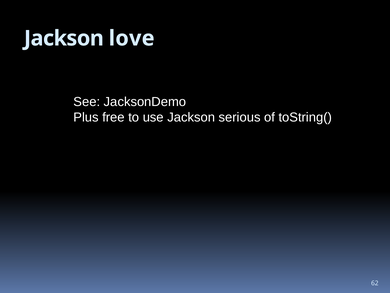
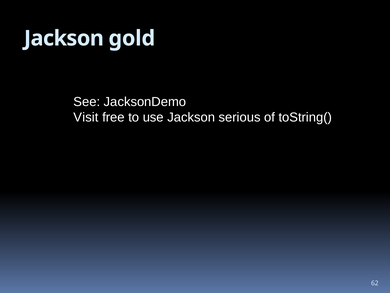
love: love -> gold (132, 38)
Plus: Plus -> Visit (86, 117)
